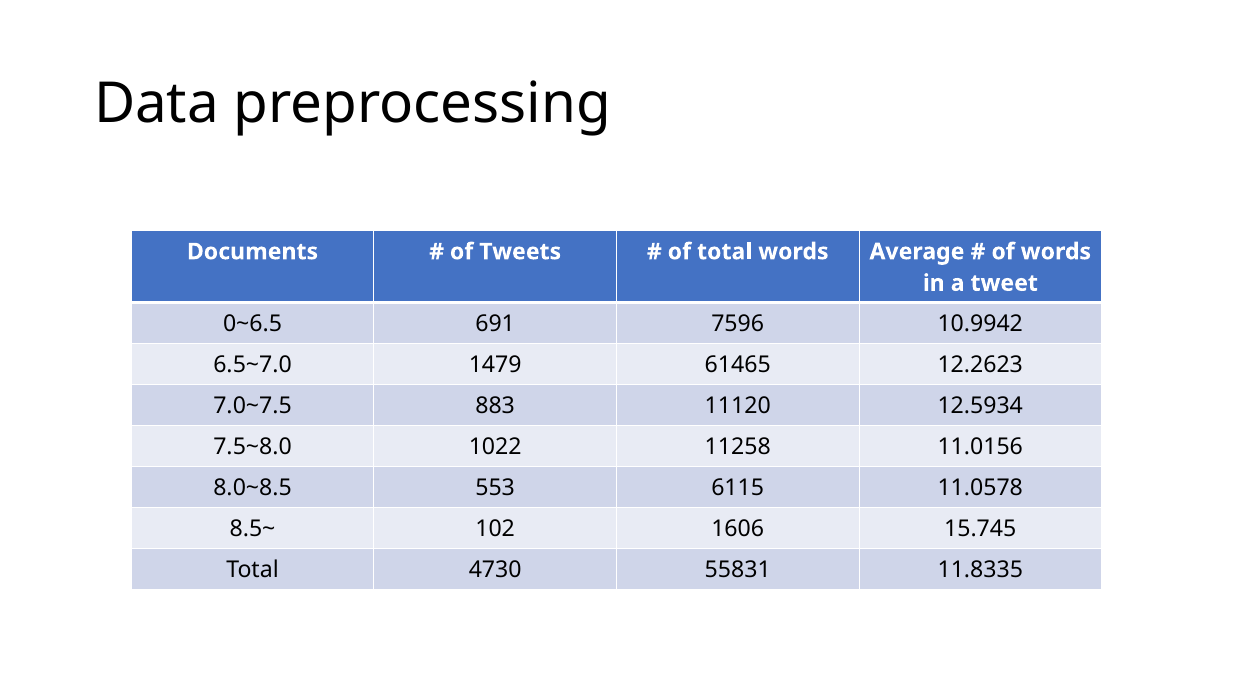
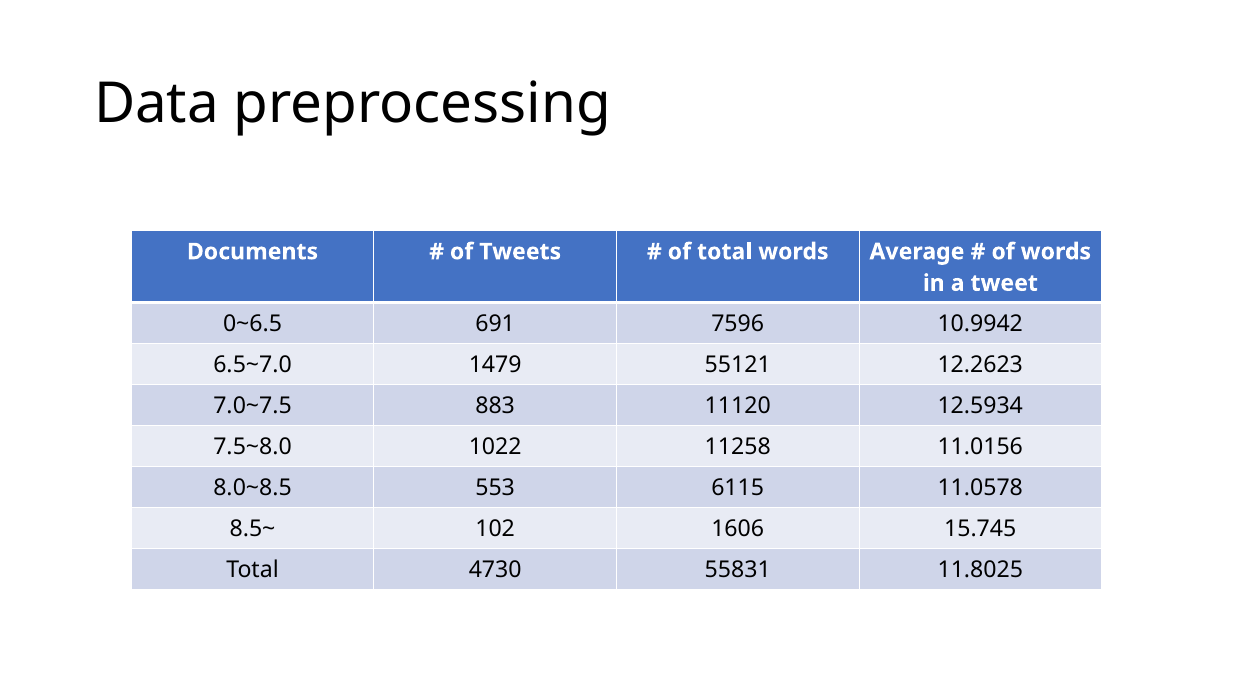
61465: 61465 -> 55121 (738, 365)
11.8335: 11.8335 -> 11.8025 (980, 570)
